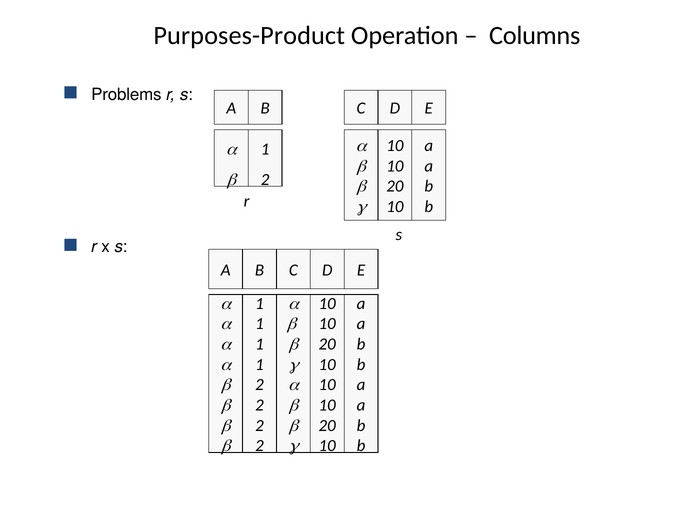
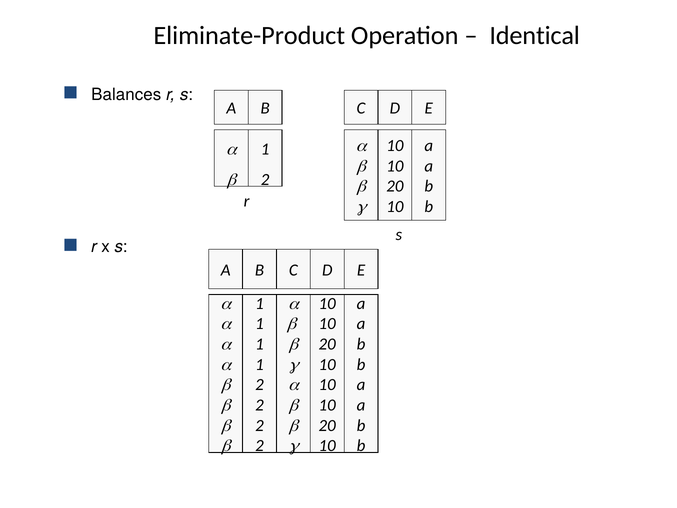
Purposes-Product: Purposes-Product -> Eliminate-Product (249, 35)
Columns: Columns -> Identical (535, 35)
Problems: Problems -> Balances (126, 94)
